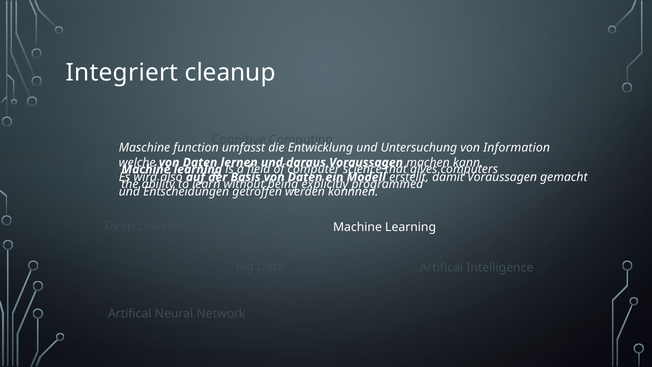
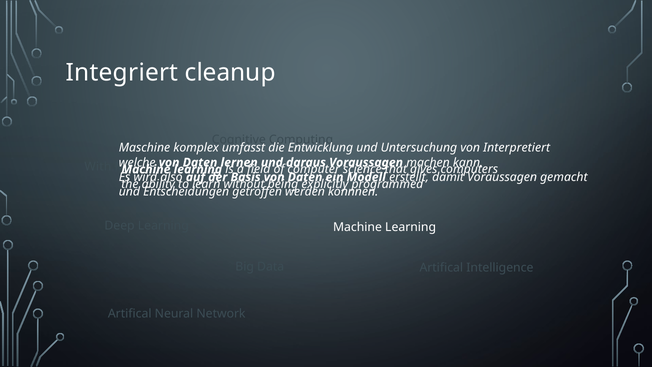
function: function -> komplex (196, 148)
Information: Information -> Interpretiert (517, 148)
